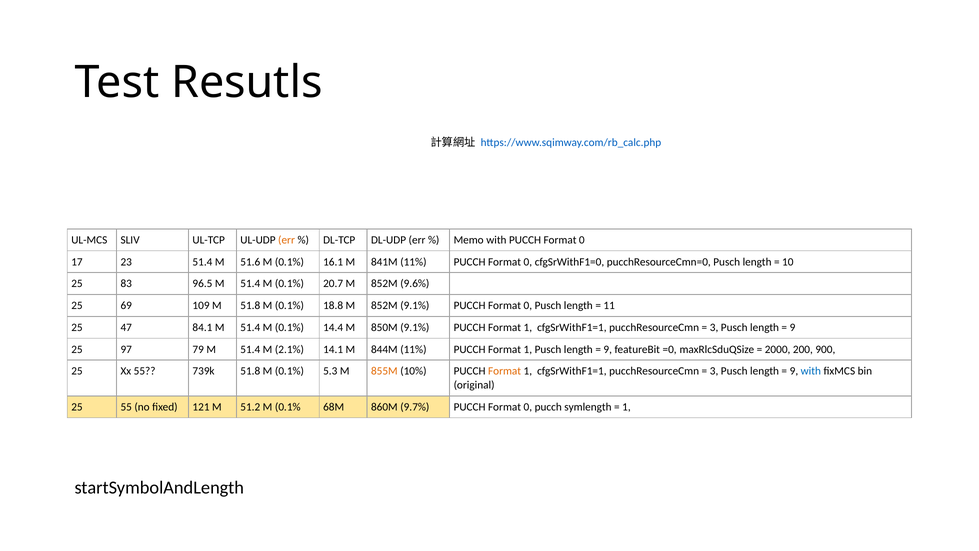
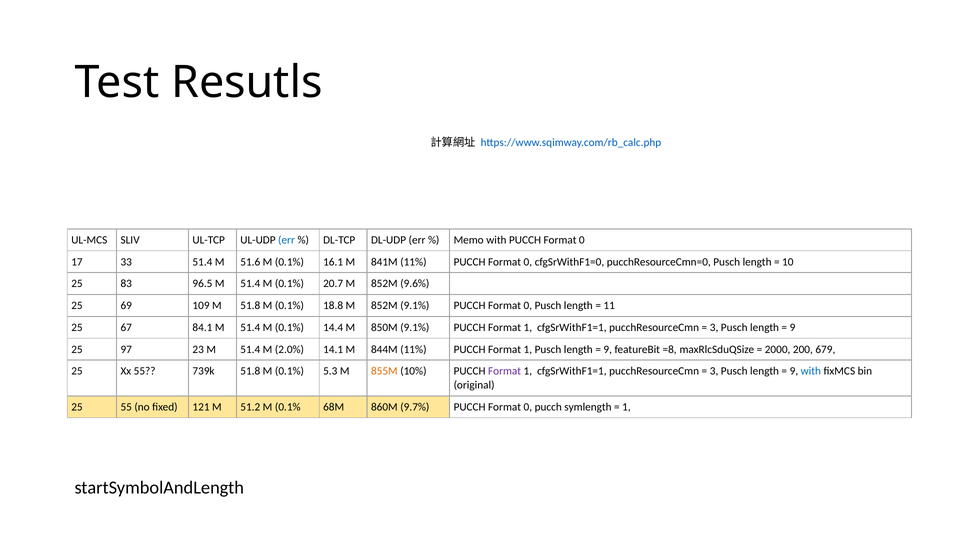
err colour: orange -> blue (287, 240)
23: 23 -> 33 (126, 262)
47: 47 -> 67 (126, 327)
79: 79 -> 23 (198, 349)
2.1%: 2.1% -> 2.0% (289, 349)
=0: =0 -> =8 (670, 349)
900: 900 -> 679 (825, 349)
Format colour: orange -> purple (505, 371)
